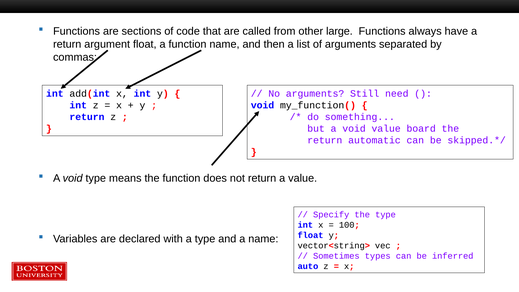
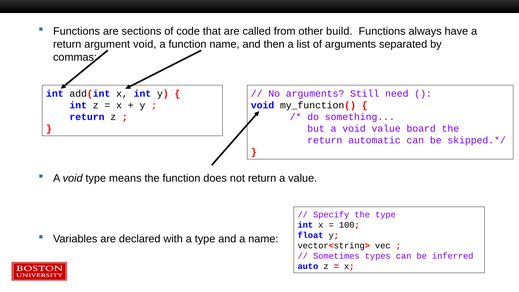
large: large -> build (339, 31)
argument float: float -> void (145, 44)
